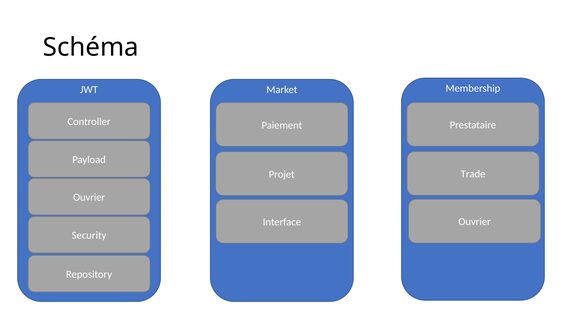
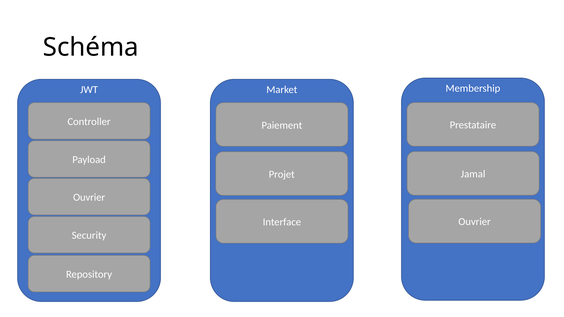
Trade: Trade -> Jamal (473, 174)
